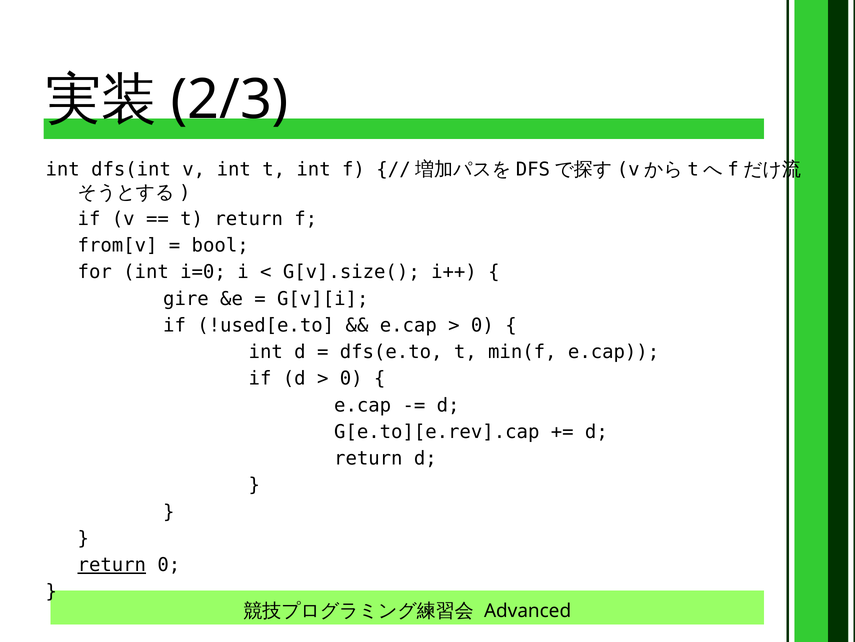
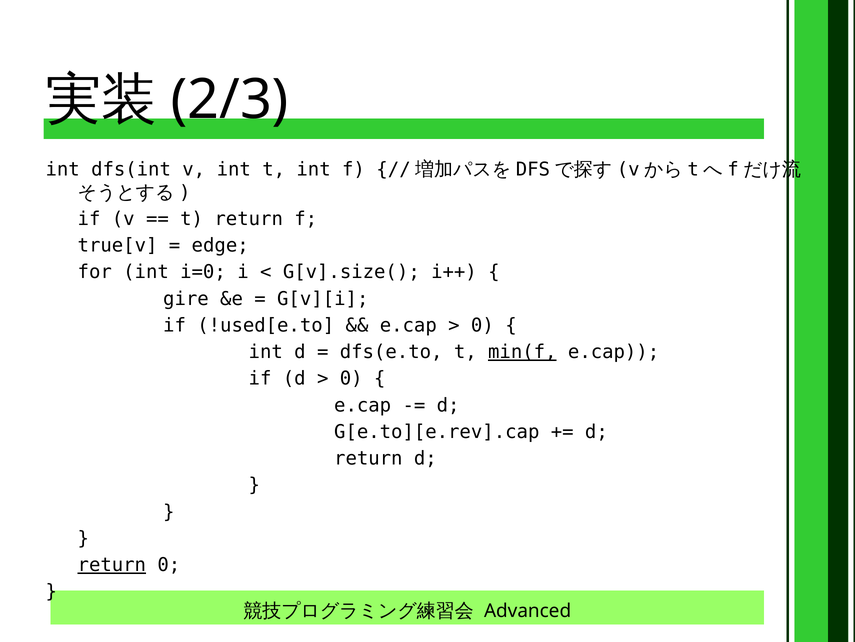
from[v: from[v -> true[v (118, 245)
bool: bool -> edge (220, 245)
min(f underline: none -> present (522, 352)
